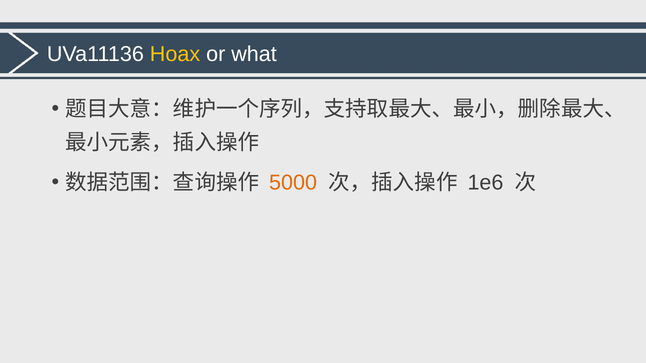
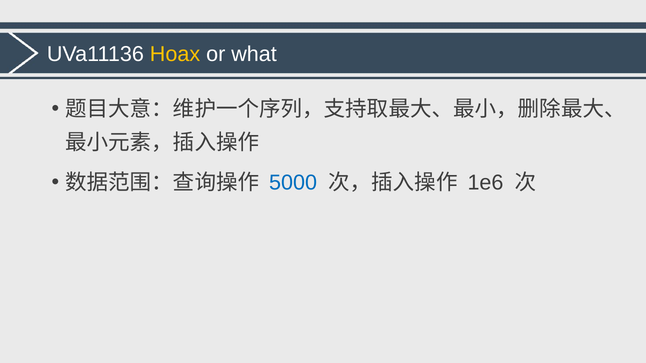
5000 colour: orange -> blue (293, 183)
